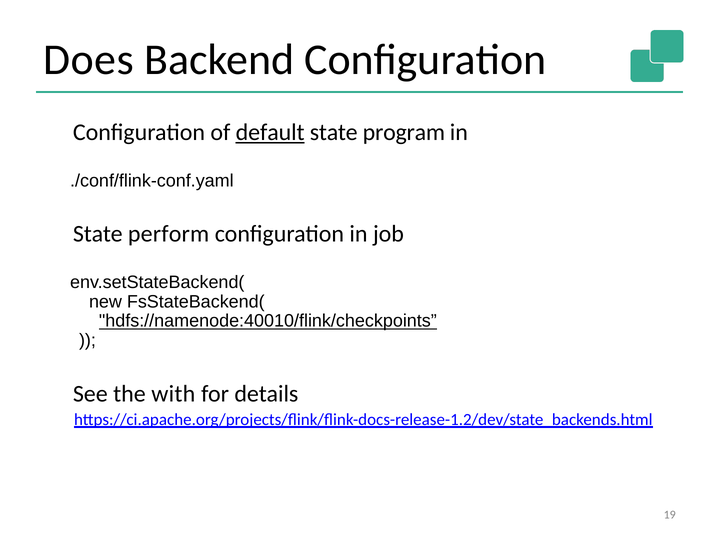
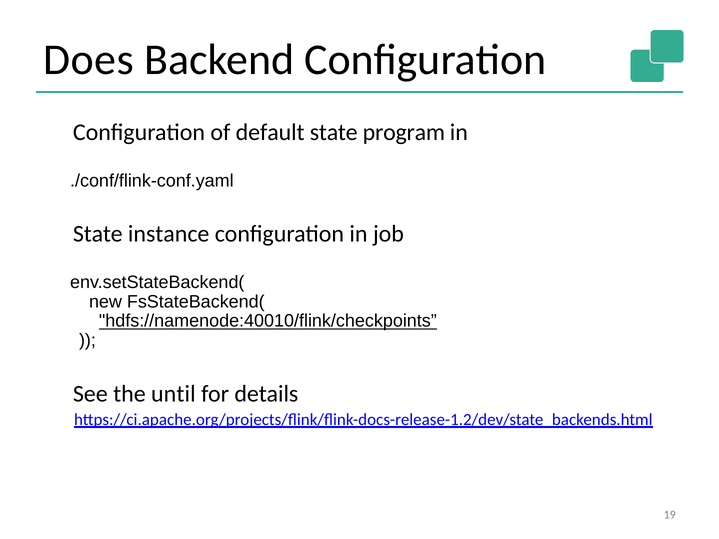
default underline: present -> none (270, 132)
perform: perform -> instance (169, 234)
with: with -> until (173, 394)
